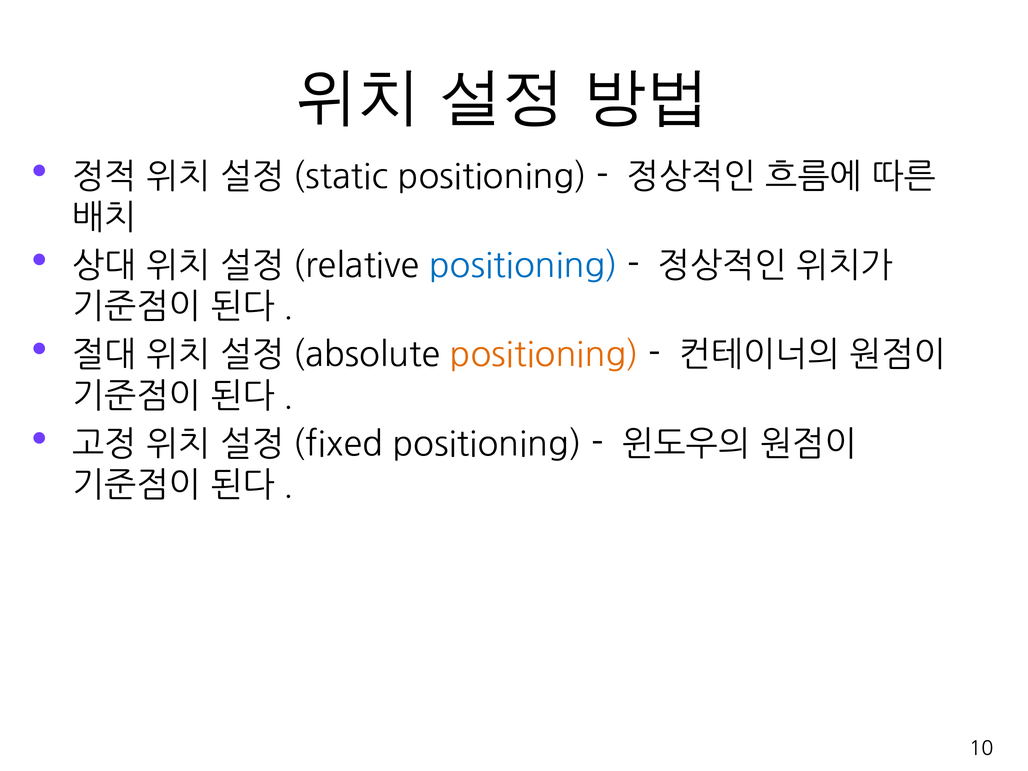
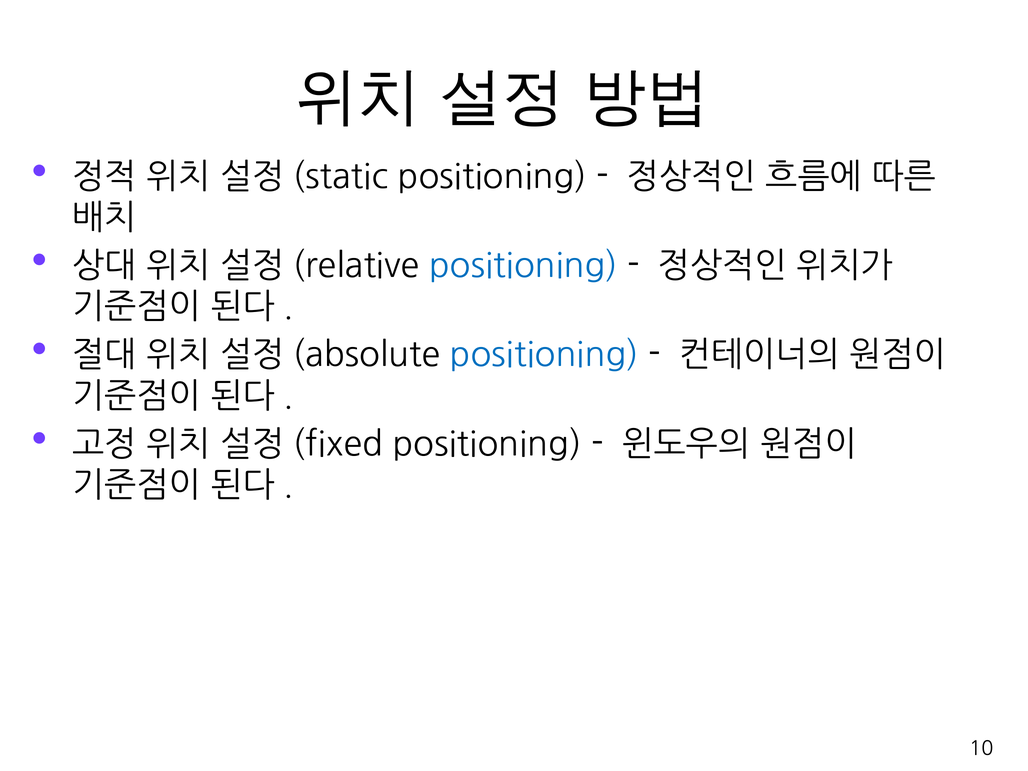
positioning colour: orange -> blue (544, 355)
